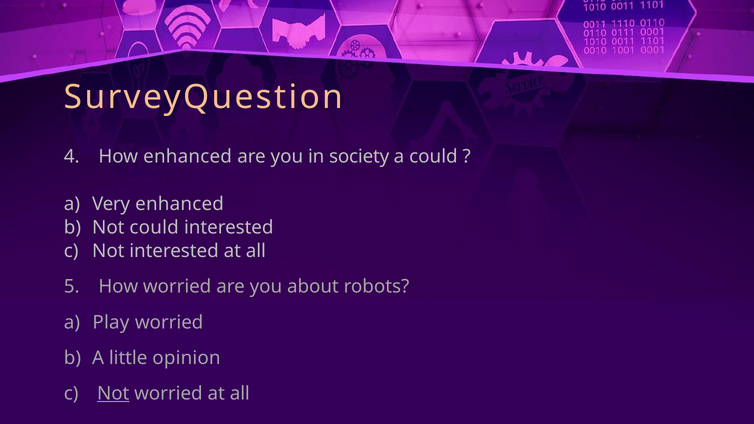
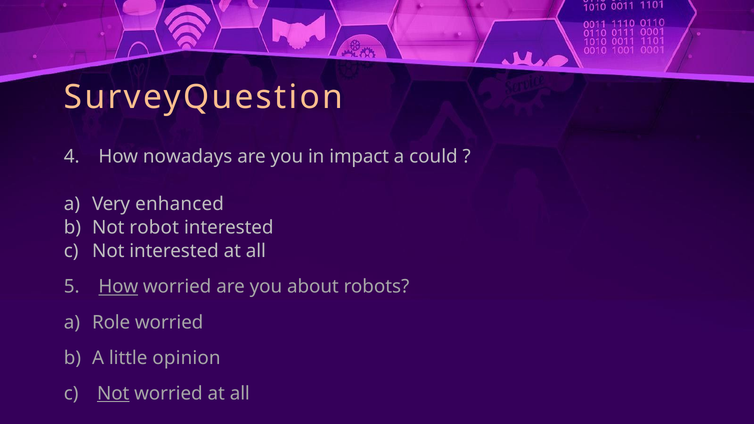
How enhanced: enhanced -> nowadays (188, 157)
society: society -> impact (359, 157)
Not could: could -> robot (154, 228)
How underline: none -> present (118, 287)
Play: Play -> Role (111, 322)
